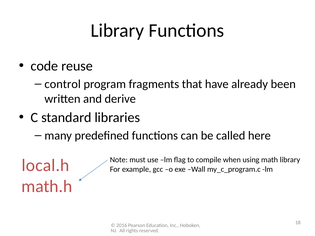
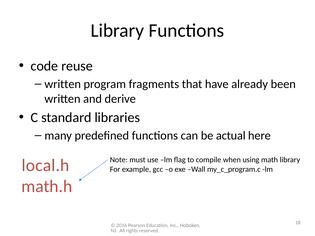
control: control -> written (63, 84)
called: called -> actual (231, 136)
